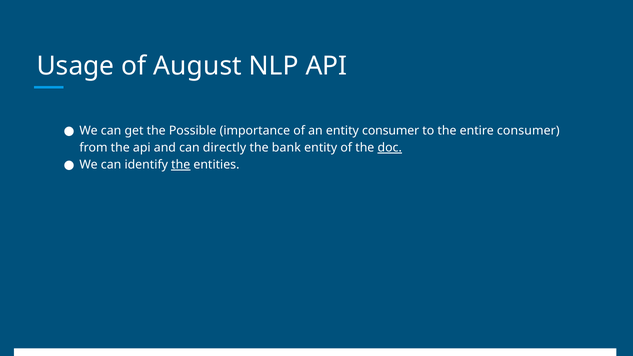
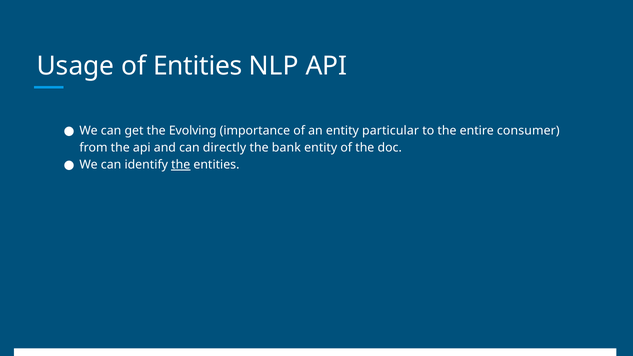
of August: August -> Entities (198, 66)
Possible: Possible -> Evolving (193, 131)
entity consumer: consumer -> particular (391, 131)
doc underline: present -> none (390, 148)
